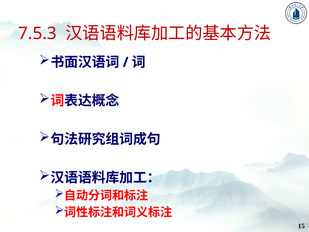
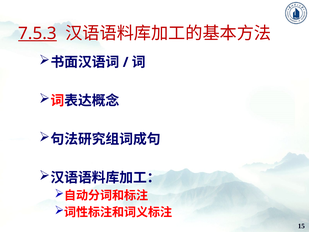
7.5.3 underline: none -> present (37, 33)
